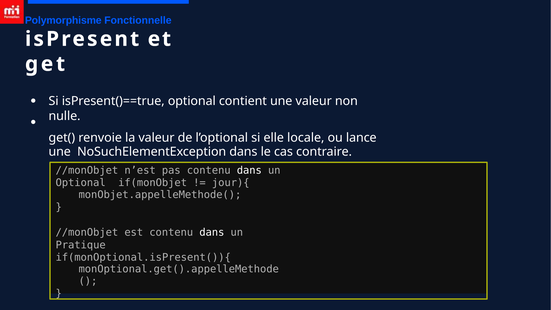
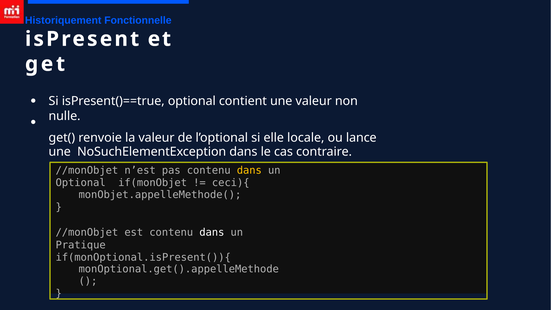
Polymorphisme: Polymorphisme -> Historiquement (63, 20)
dans colour: white -> yellow (249, 170)
jour){: jour){ -> ceci){ (231, 183)
